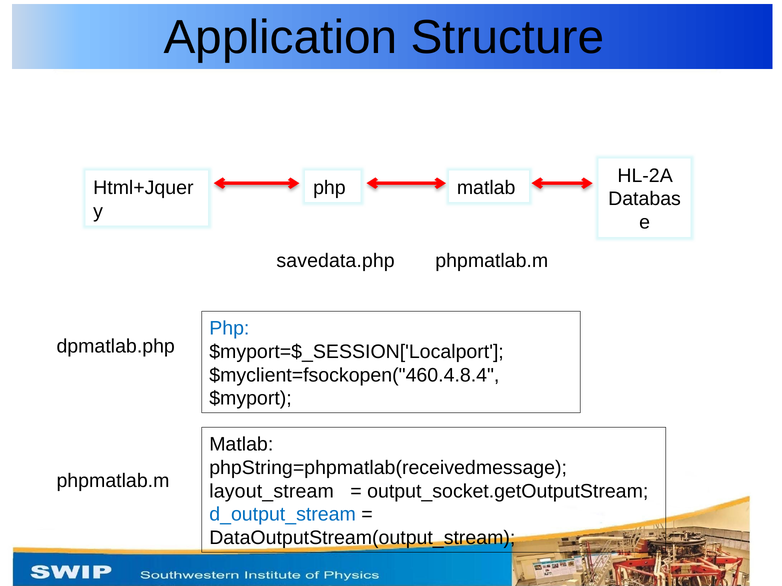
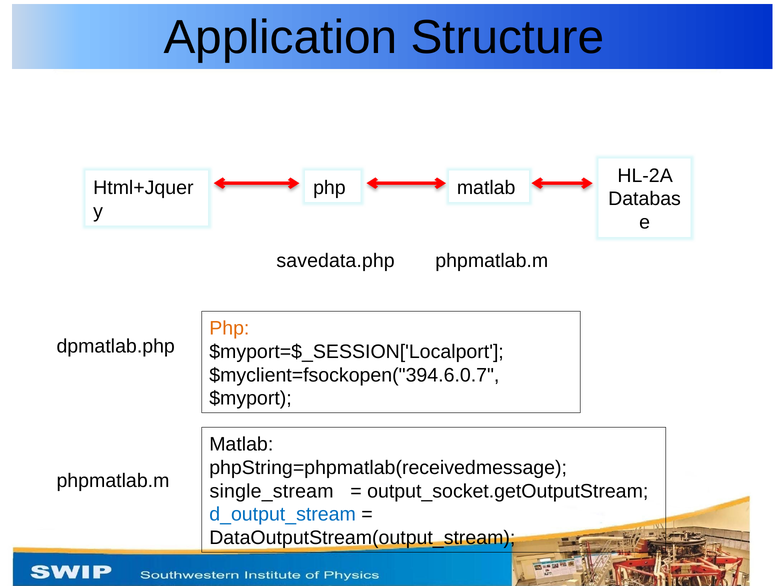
Php colour: blue -> orange (229, 328)
$myclient=fsockopen("460.4.8.4: $myclient=fsockopen("460.4.8.4 -> $myclient=fsockopen("394.6.0.7 (354, 375)
layout_stream: layout_stream -> single_stream (272, 492)
